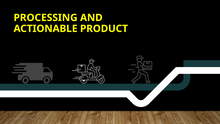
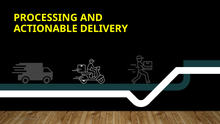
PRODUCT: PRODUCT -> DELIVERY (104, 29)
